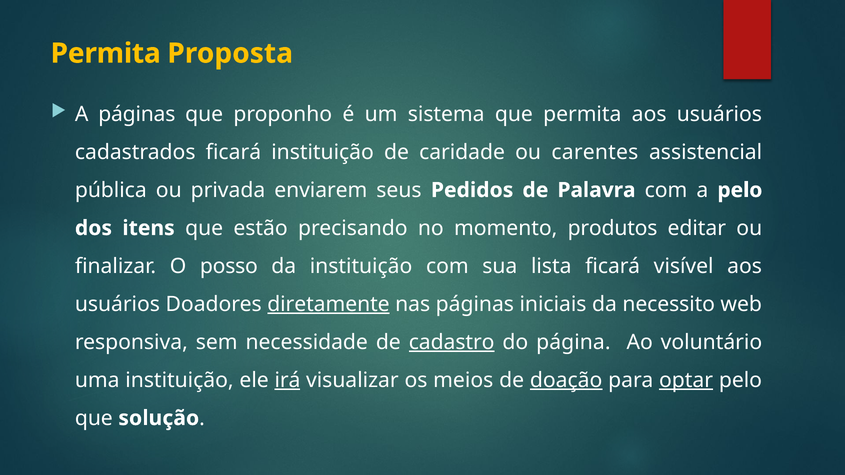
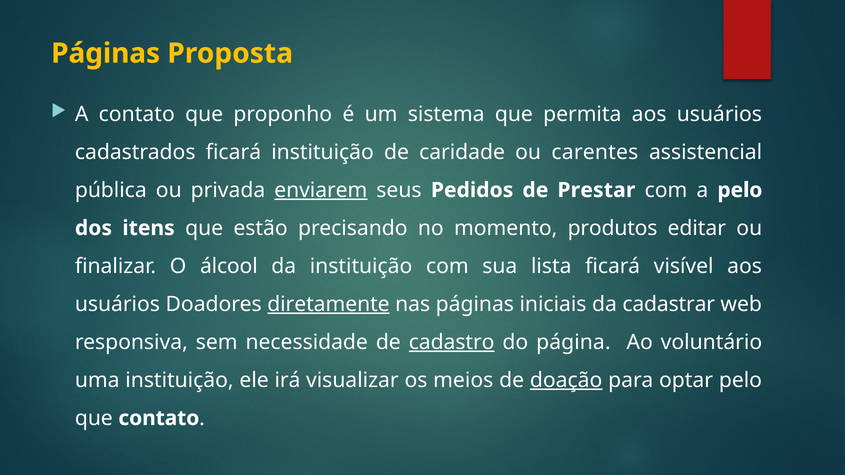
Permita: Permita -> Páginas (106, 53)
A páginas: páginas -> contato (137, 114)
enviarem underline: none -> present (321, 190)
Palavra: Palavra -> Prestar (596, 190)
posso: posso -> álcool (229, 266)
necessito: necessito -> cadastrar (669, 304)
irá underline: present -> none (287, 380)
optar underline: present -> none (686, 380)
que solução: solução -> contato (159, 418)
